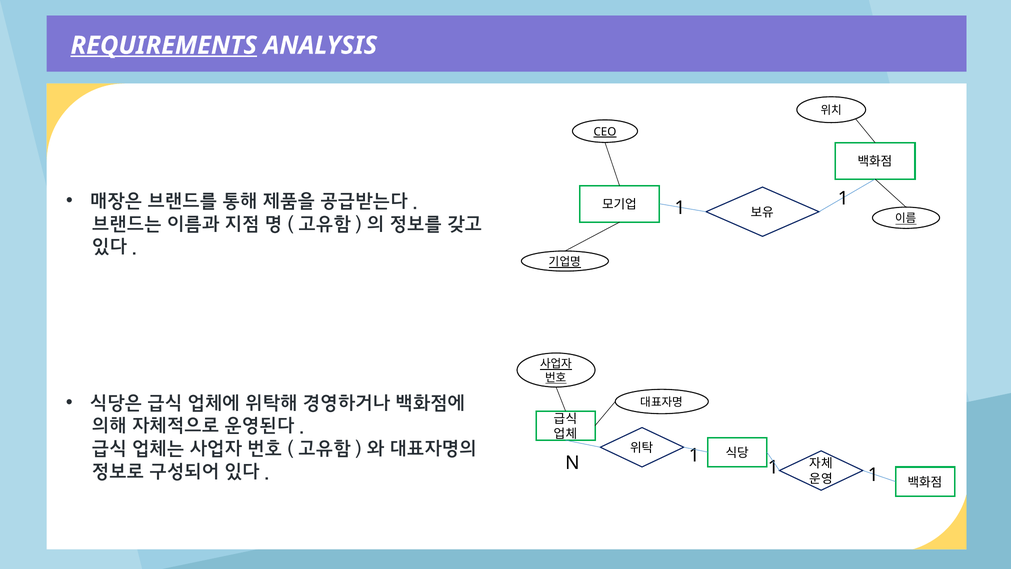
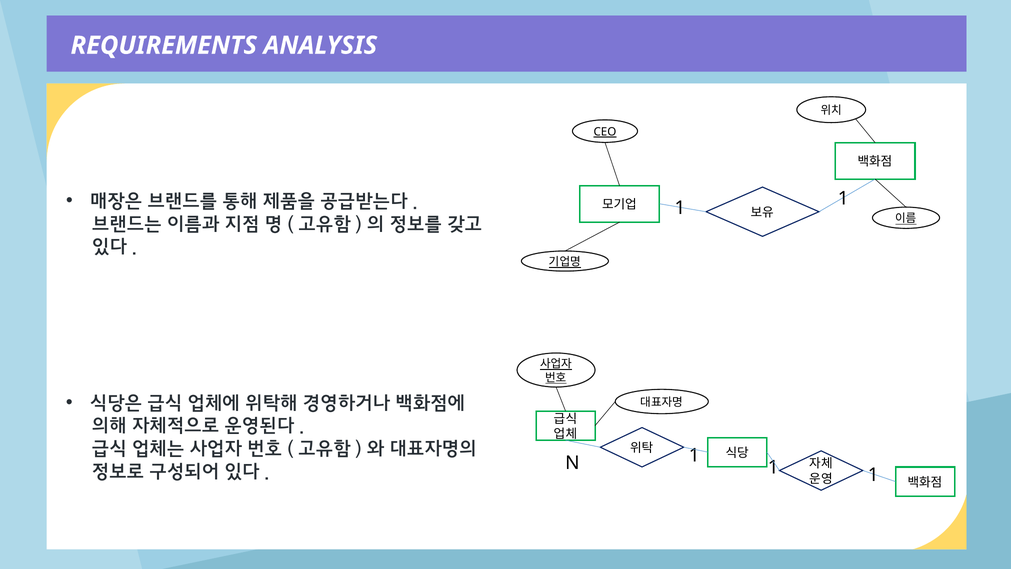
REQUIREMENTS underline: present -> none (164, 45)
